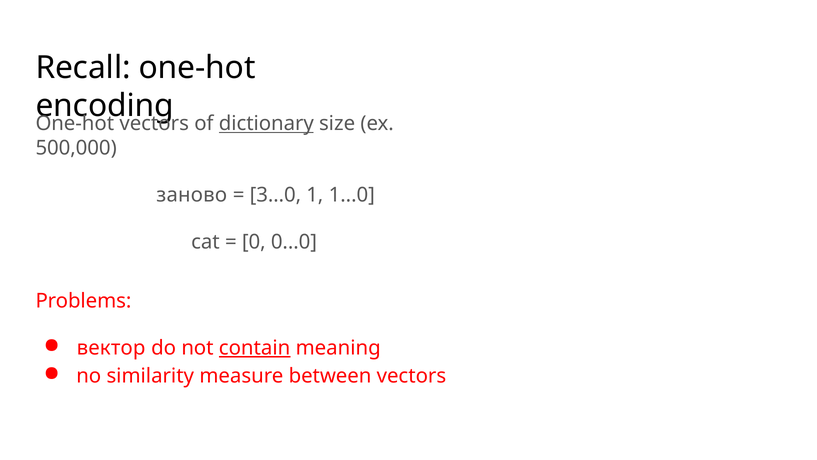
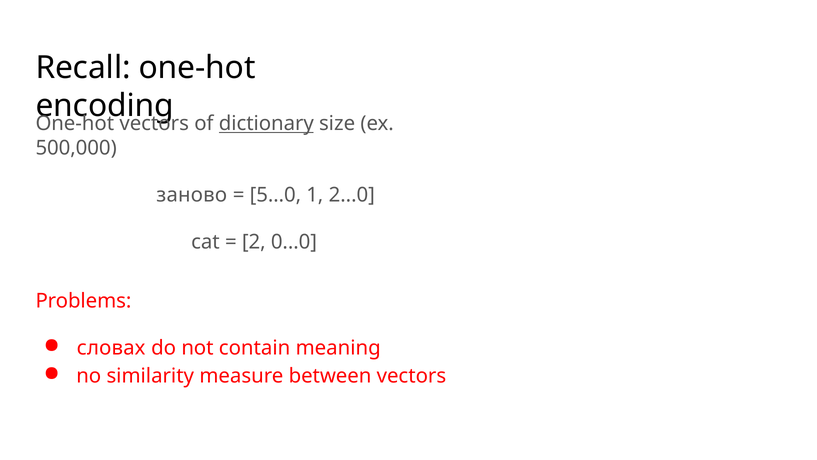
3…0: 3…0 -> 5…0 (275, 195)
1...0: 1...0 -> 2...0 (352, 195)
0: 0 -> 2 (254, 242)
вектор: вектор -> словах (111, 348)
contain underline: present -> none (255, 348)
